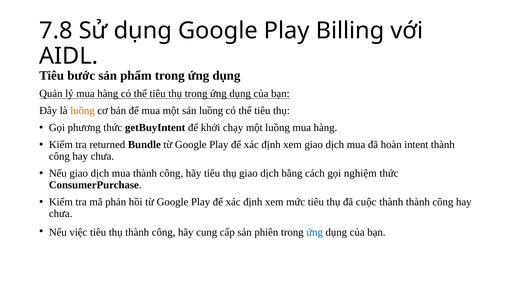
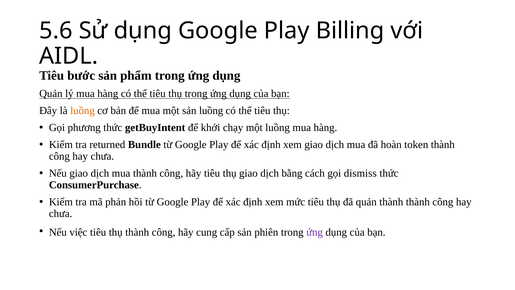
7.8: 7.8 -> 5.6 (56, 31)
intent: intent -> token (416, 145)
nghiệm: nghiệm -> dismiss (360, 173)
đã cuộc: cuộc -> quản (366, 202)
ứng colour: blue -> purple (315, 232)
